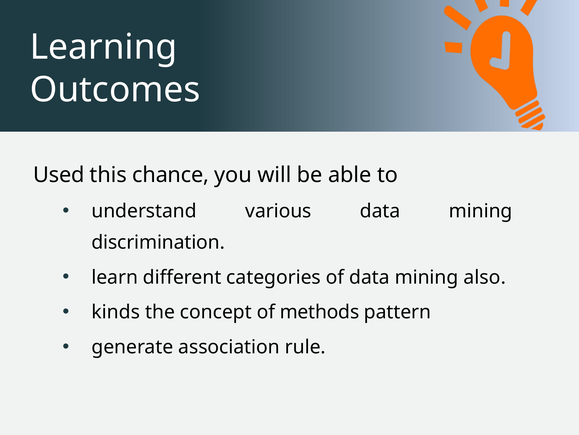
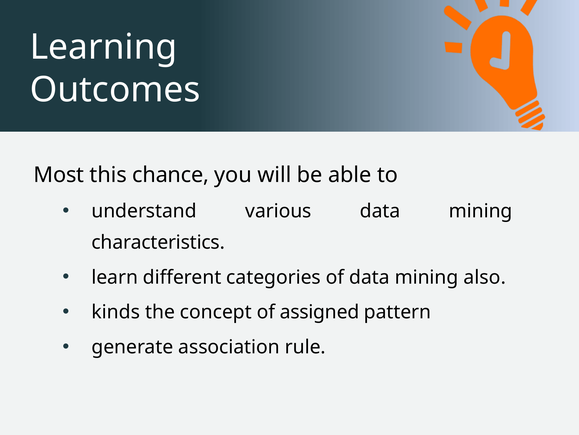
Used: Used -> Most (59, 175)
discrimination: discrimination -> characteristics (158, 242)
methods: methods -> assigned (320, 312)
